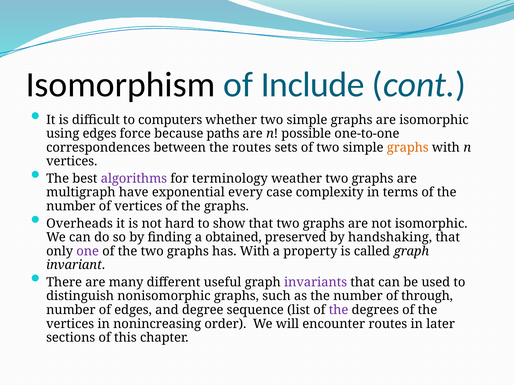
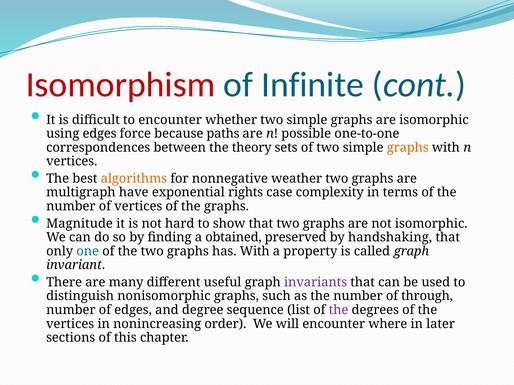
Isomorphism colour: black -> red (120, 85)
Include: Include -> Infinite (313, 85)
to computers: computers -> encounter (170, 120)
the routes: routes -> theory (252, 148)
algorithms colour: purple -> orange (134, 179)
terminology: terminology -> nonnegative (230, 179)
every: every -> rights (246, 193)
Overheads: Overheads -> Magnitude (80, 224)
one colour: purple -> blue (88, 252)
encounter routes: routes -> where (388, 324)
